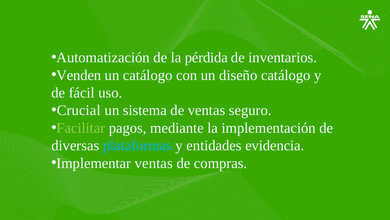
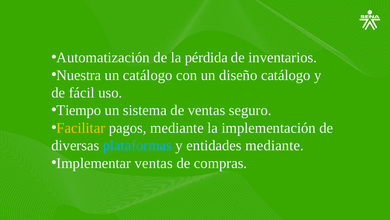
Venden: Venden -> Nuestra (79, 75)
Crucial: Crucial -> Tiempo (79, 110)
Facilitar colour: light green -> yellow (81, 128)
entidades evidencia: evidencia -> mediante (275, 145)
